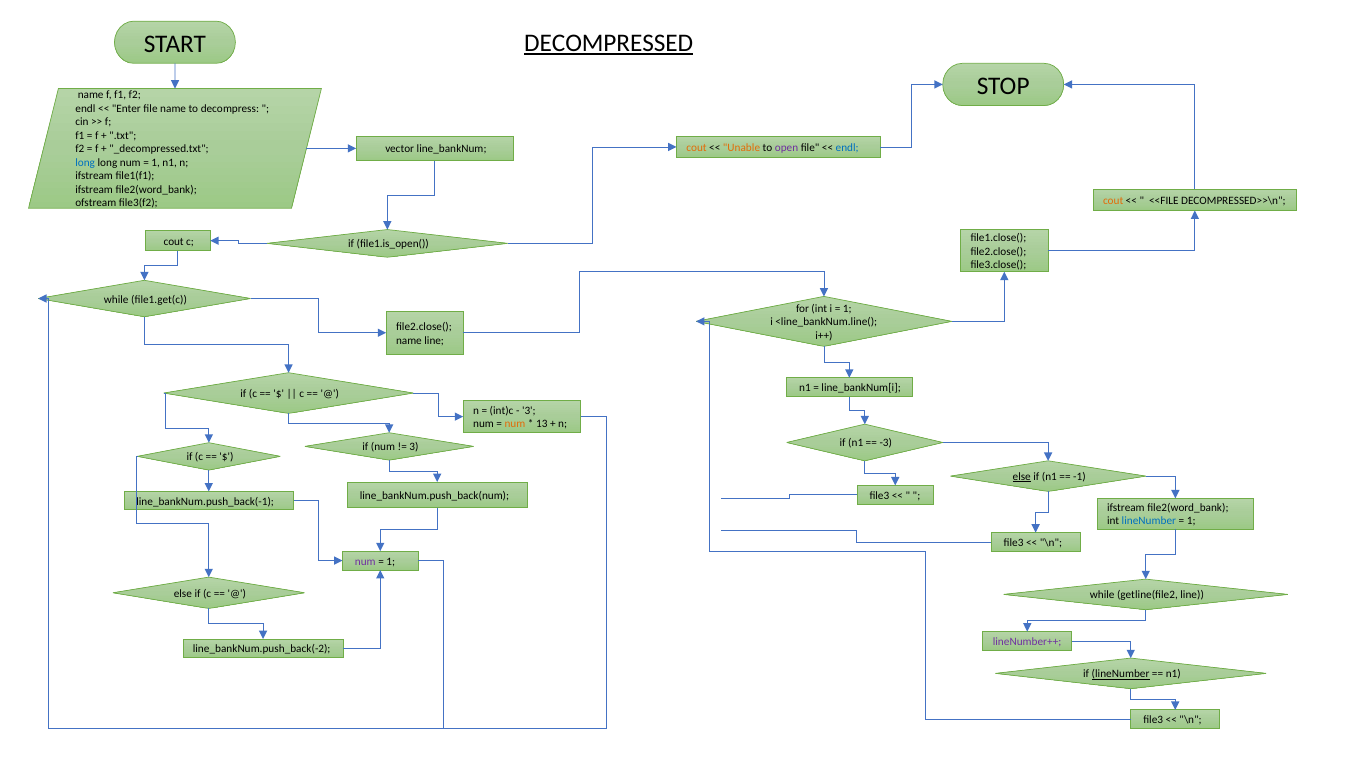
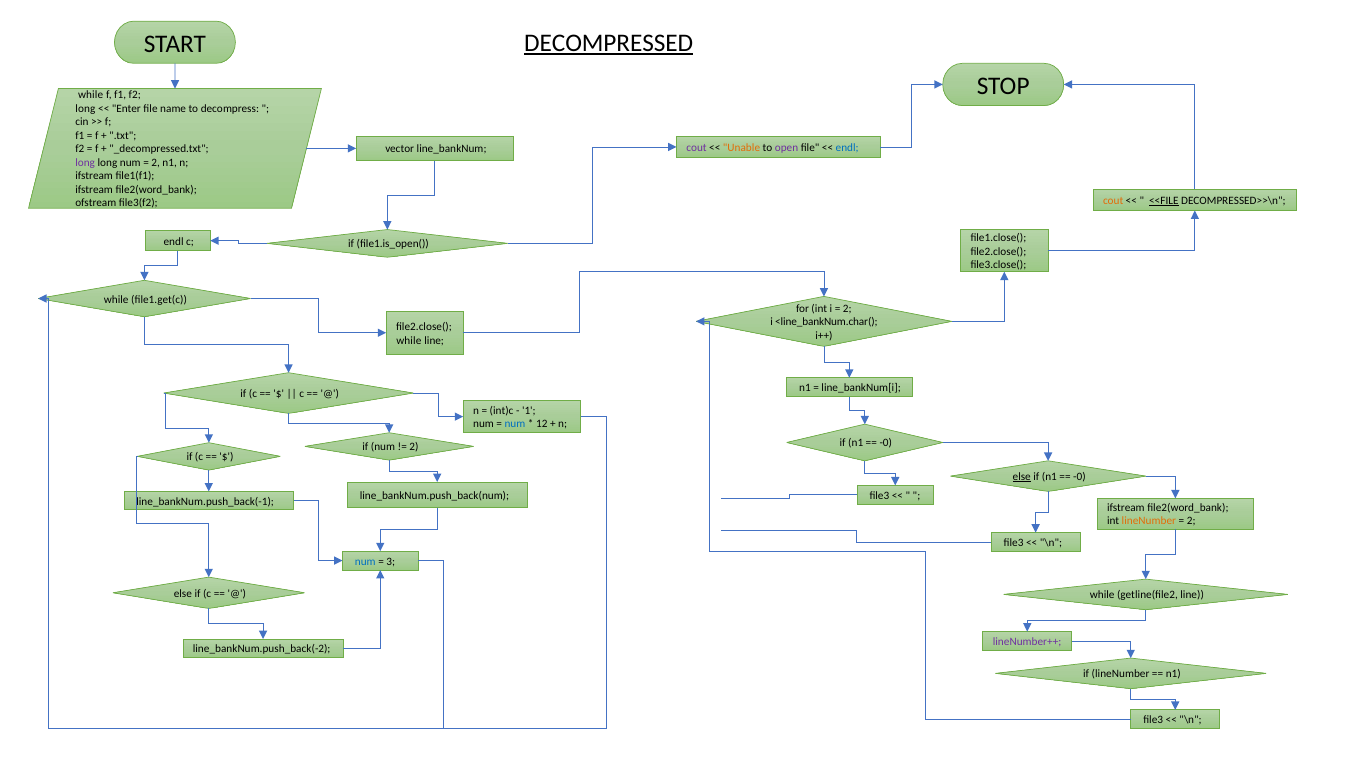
name: name -> while (91, 95)
endl: endl -> long (85, 109)
cout colour: orange -> purple (697, 148)
long colour: blue -> purple (85, 162)
1: 1 -> 2 (156, 162)
<<FILE underline: none -> present (1164, 200)
cout: cout -> endl (174, 241)
1: 1 -> 2 (847, 308)
<line_bankNum.line(: <line_bankNum.line( -> <line_bankNum.char( (826, 322)
name: name -> while (409, 340)
3: 3 -> 1 (529, 410)
num colour: orange -> blue (515, 424)
13: 13 -> 12 (542, 424)
-3: -3 -> -0 (886, 443)
3: 3 -> 2 (414, 447)
-1: -1 -> -0 (1080, 476)
lineNumber colour: blue -> orange (1149, 521)
1: 1 -> 2 (1191, 521)
num colour: purple -> blue (365, 561)
1: 1 -> 3 (391, 561)
lineNumber underline: present -> none (1121, 674)
